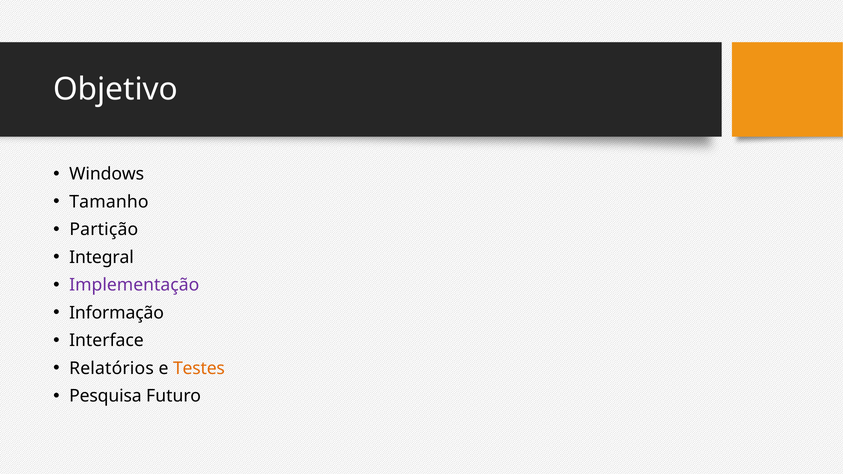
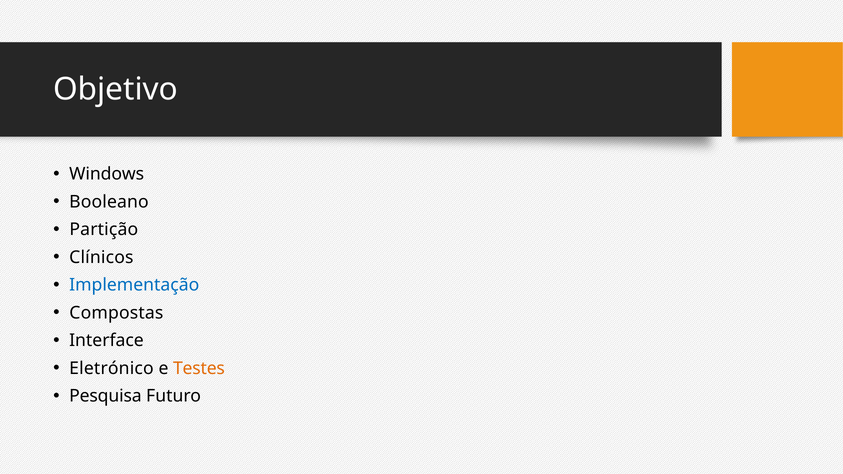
Tamanho: Tamanho -> Booleano (109, 202)
Integral: Integral -> Clínicos (101, 257)
Implementação colour: purple -> blue (134, 285)
Informação: Informação -> Compostas (116, 313)
Relatórios: Relatórios -> Eletrónico (111, 368)
